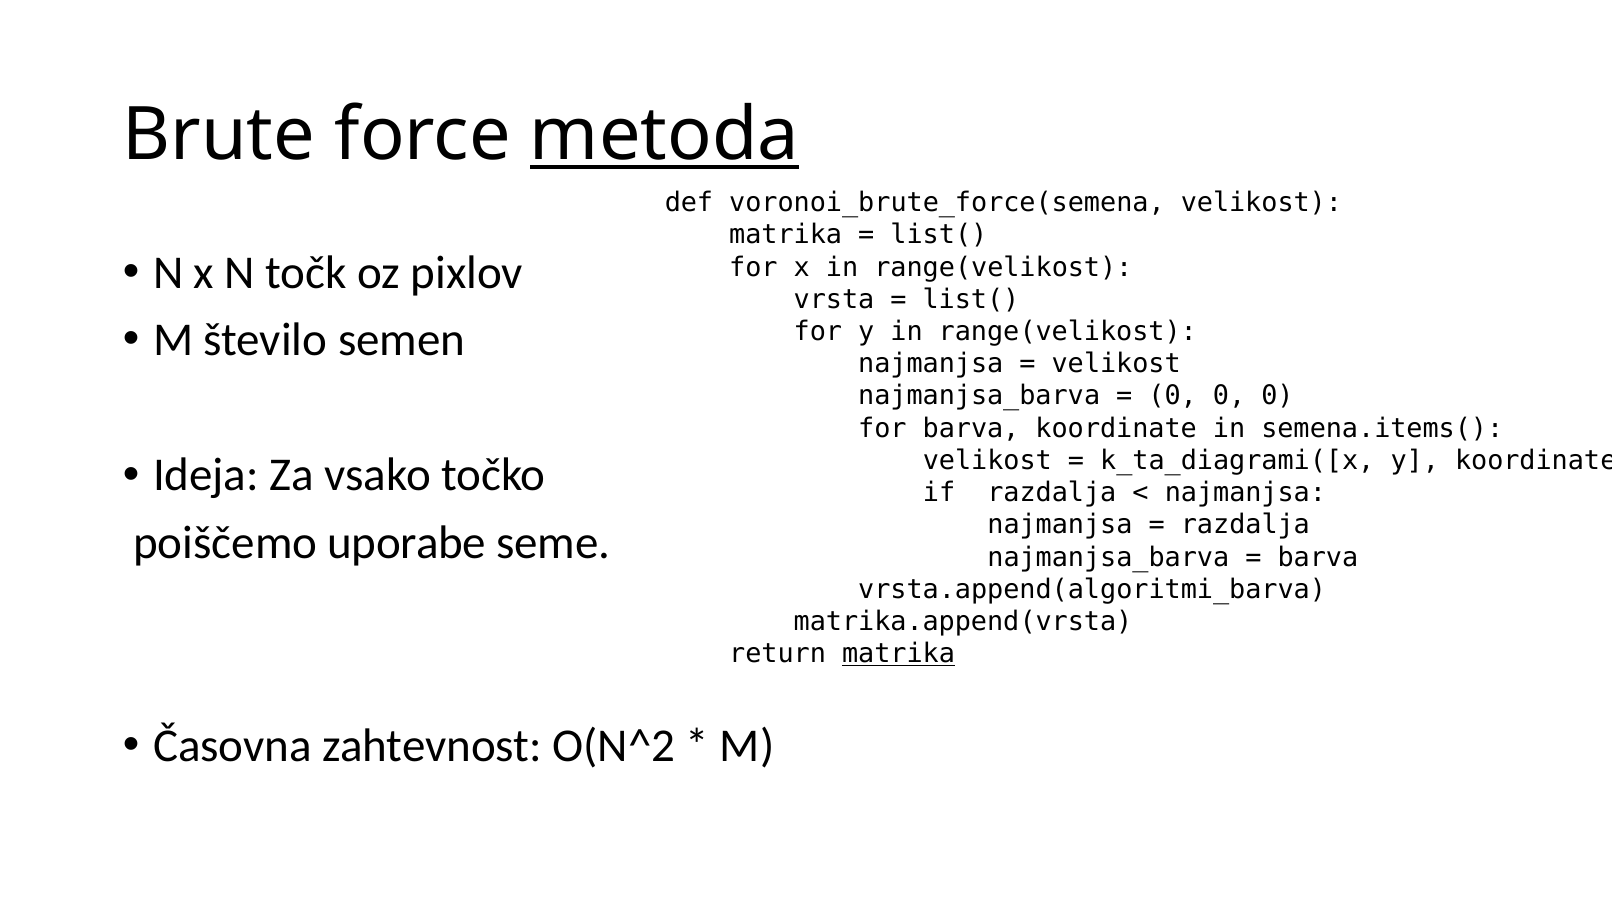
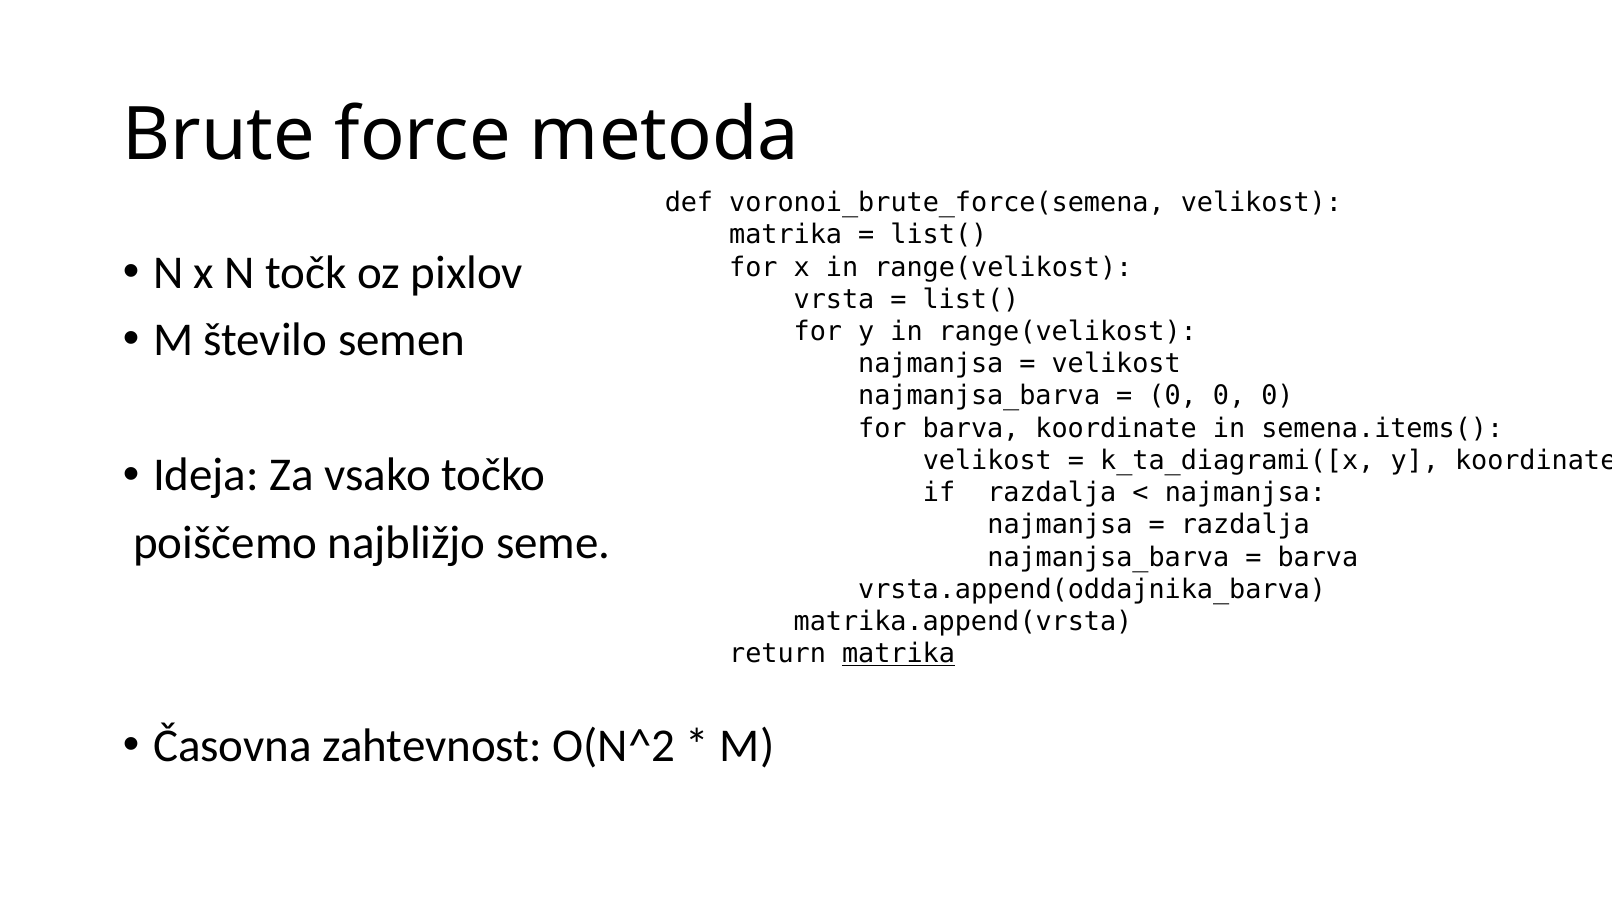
metoda underline: present -> none (664, 135)
uporabe: uporabe -> najbližjo (407, 543)
vrsta.append(algoritmi_barva: vrsta.append(algoritmi_barva -> vrsta.append(oddajnika_barva (1092, 589)
